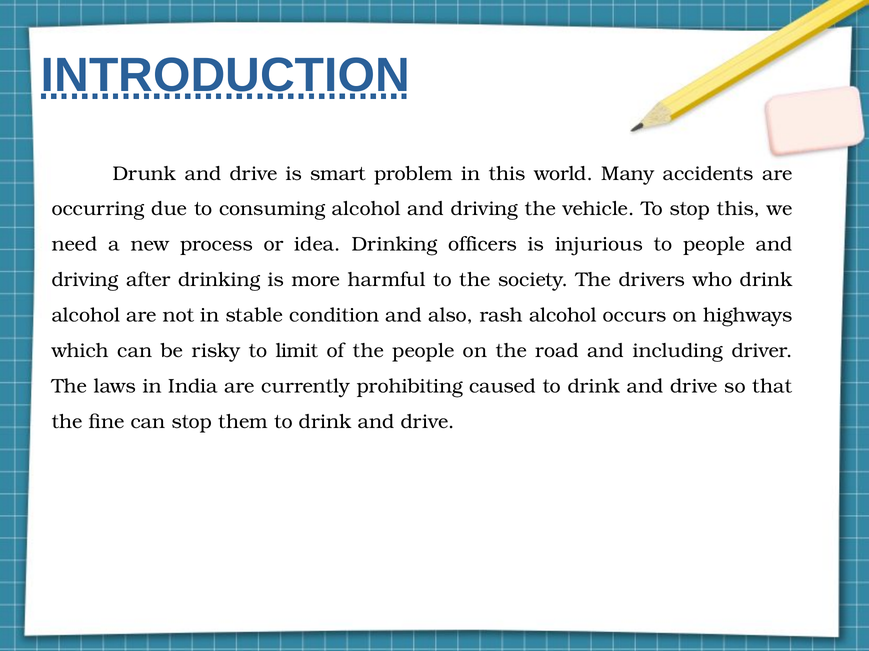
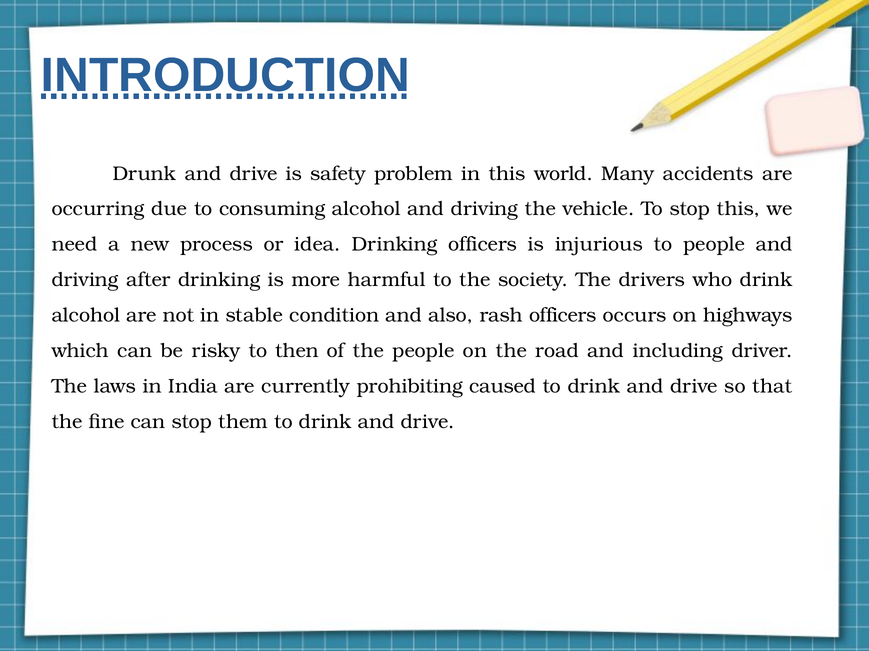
smart: smart -> safety (338, 174)
rash alcohol: alcohol -> officers (563, 316)
limit: limit -> then (297, 351)
